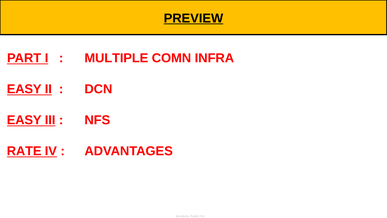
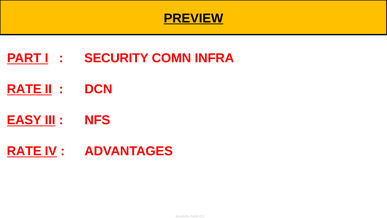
MULTIPLE: MULTIPLE -> SECURITY (116, 58)
EASY: EASY -> RATE (24, 89)
